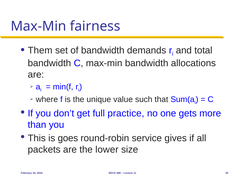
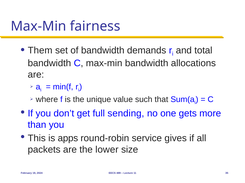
practice: practice -> sending (126, 114)
goes: goes -> apps (68, 139)
